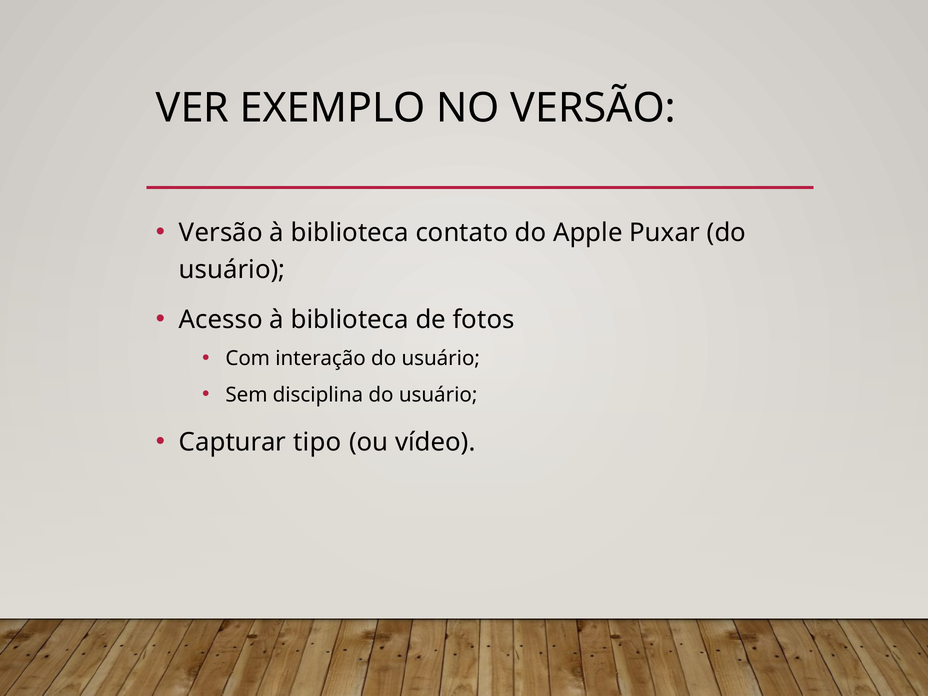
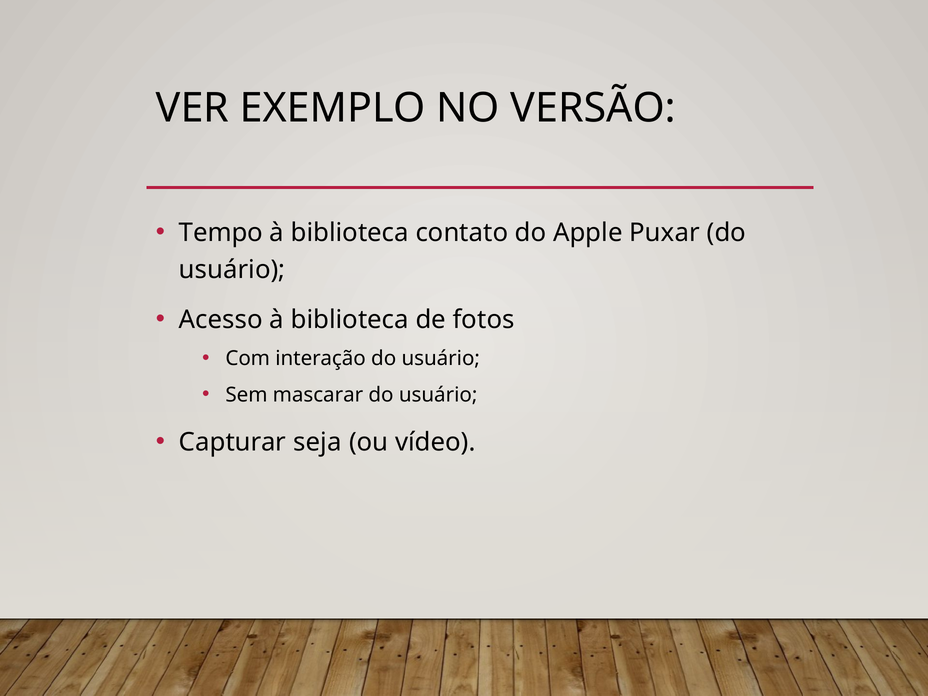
Versão: Versão -> Tempo (221, 233)
disciplina: disciplina -> mascarar (318, 395)
tipo: tipo -> seja (317, 442)
